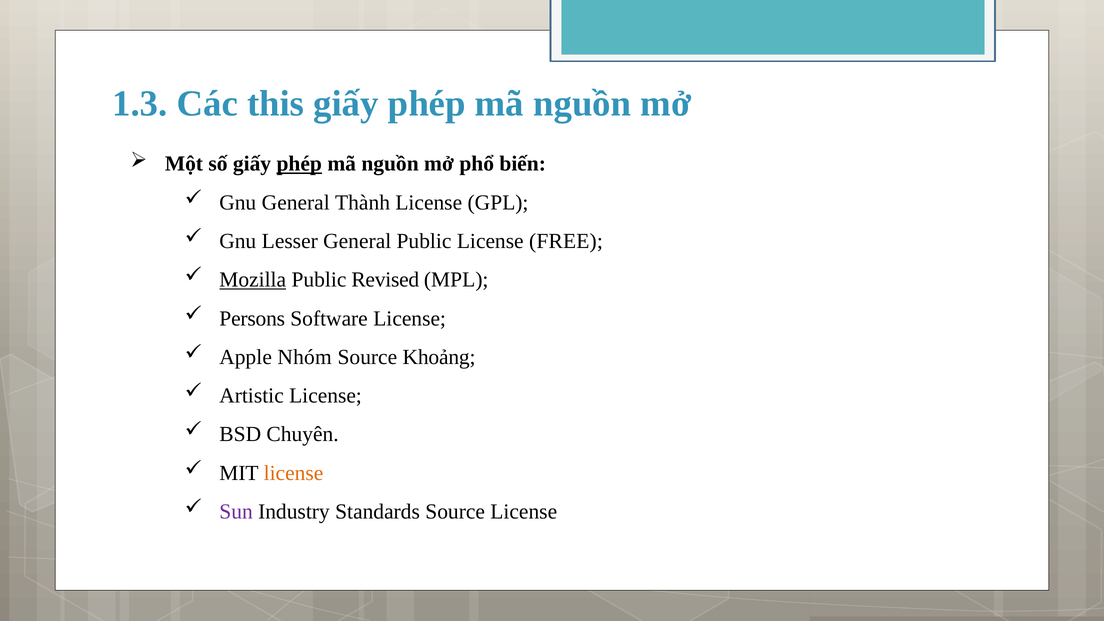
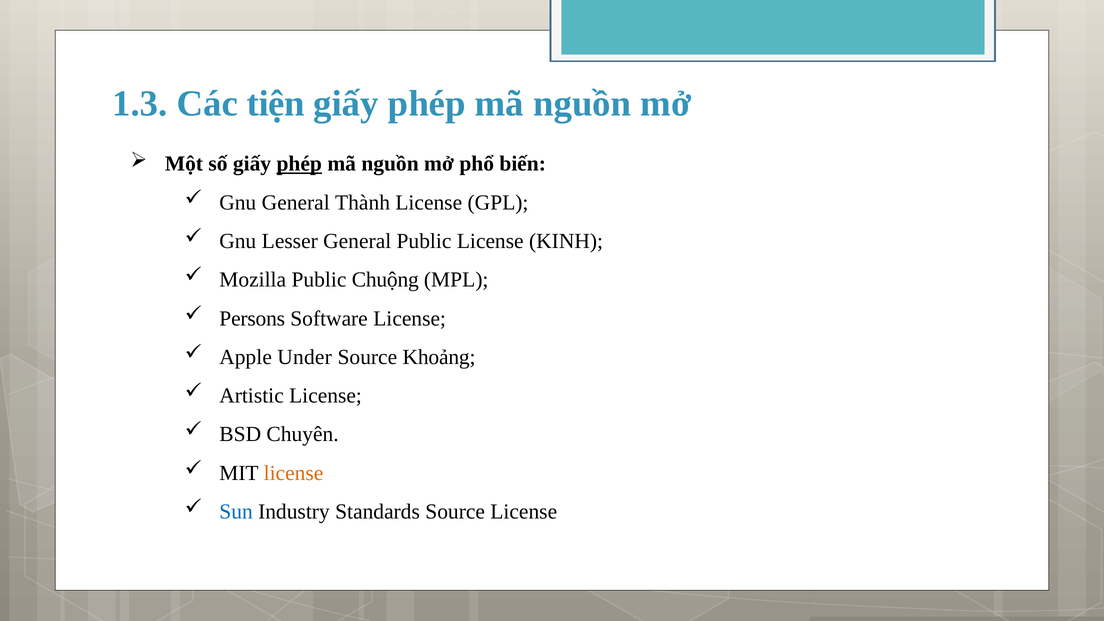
this: this -> tiện (276, 104)
FREE: FREE -> KINH (566, 241)
Mozilla underline: present -> none (253, 280)
Revised: Revised -> Chuộng (385, 280)
Nhóm: Nhóm -> Under (305, 357)
Sun colour: purple -> blue (236, 512)
